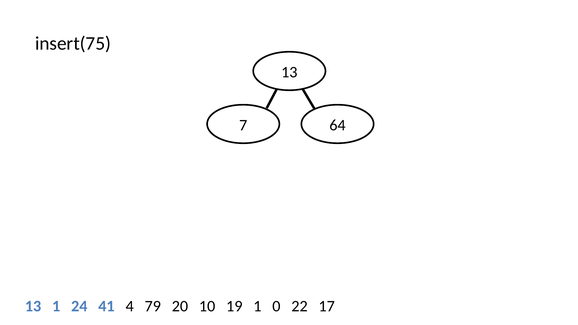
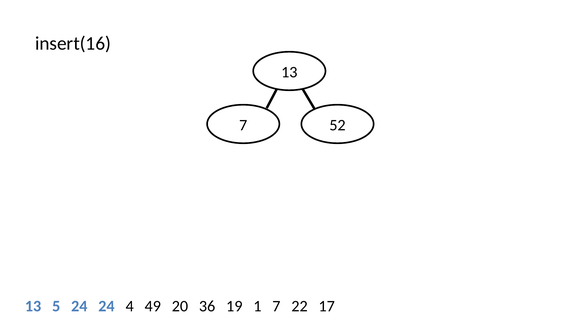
insert(75: insert(75 -> insert(16 (73, 43)
64: 64 -> 52 (337, 125)
13 1: 1 -> 5 (56, 306)
24 41: 41 -> 24 (106, 306)
79: 79 -> 49 (153, 306)
10: 10 -> 36 (207, 306)
1 0: 0 -> 7 (276, 306)
